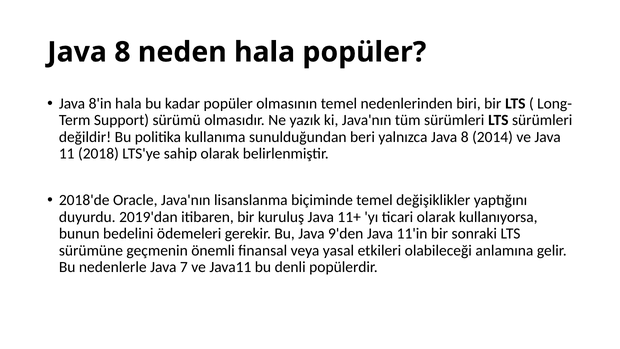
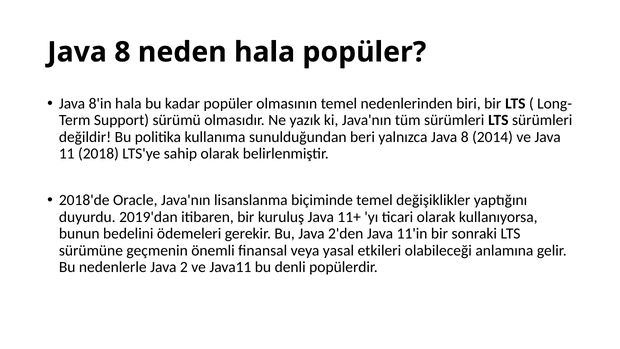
9'den: 9'den -> 2'den (346, 233)
7: 7 -> 2 (184, 267)
